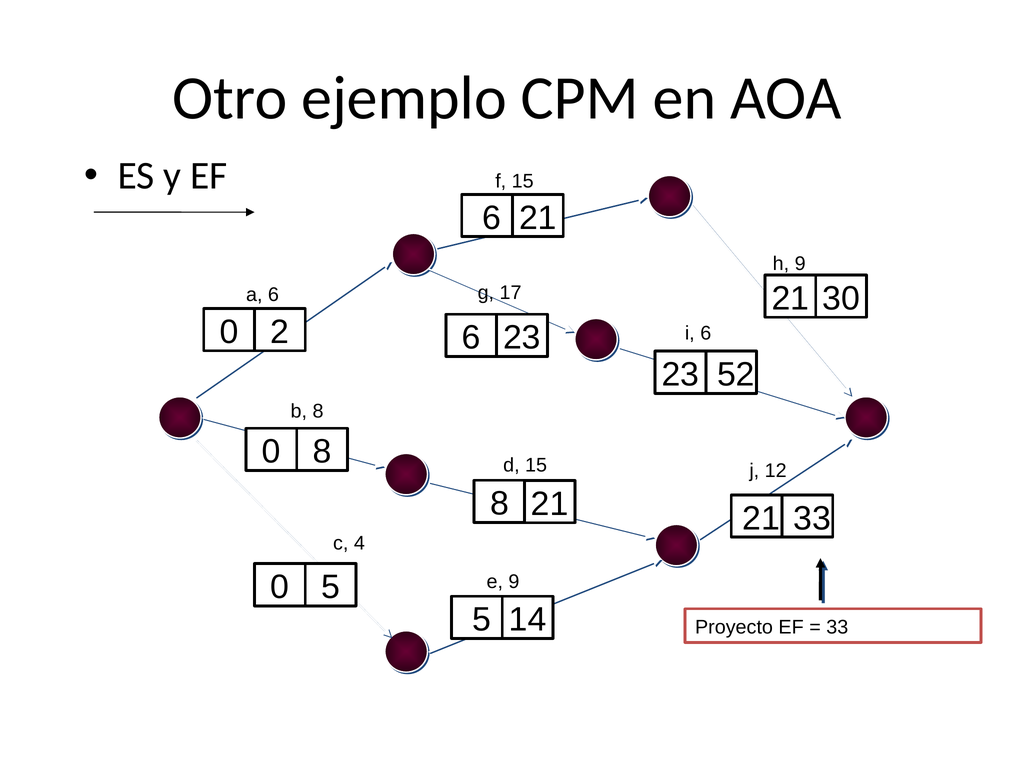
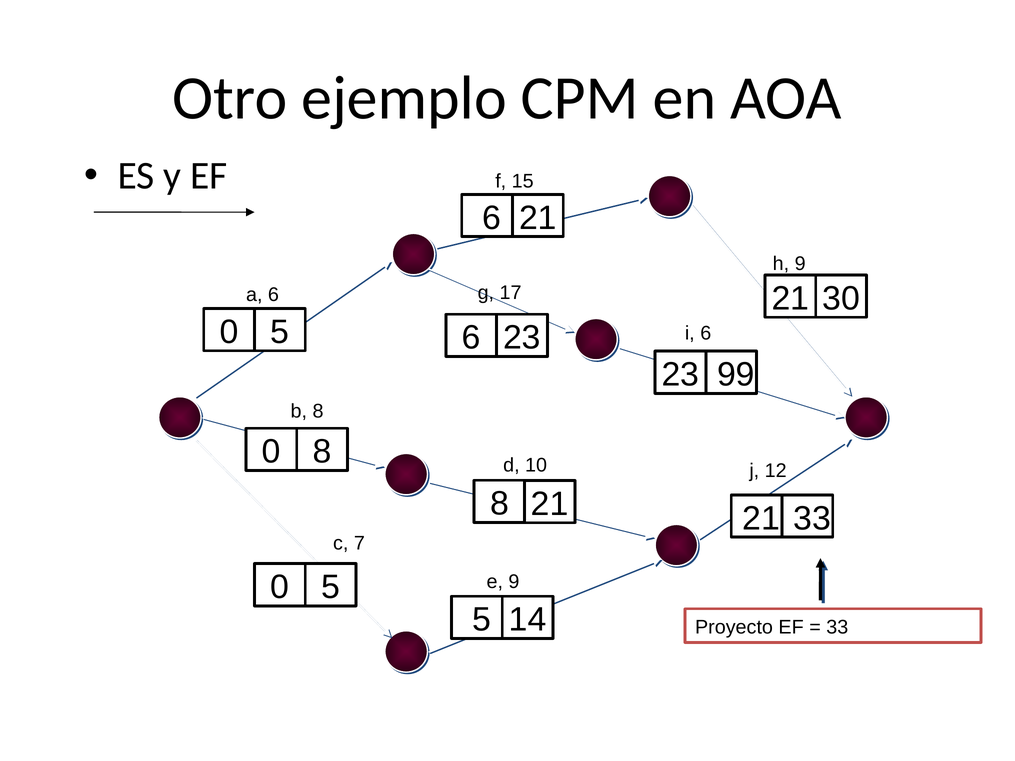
2: 2 -> 5 (280, 332)
52: 52 -> 99 (736, 375)
d 15: 15 -> 10 (536, 465)
4: 4 -> 7 (359, 543)
